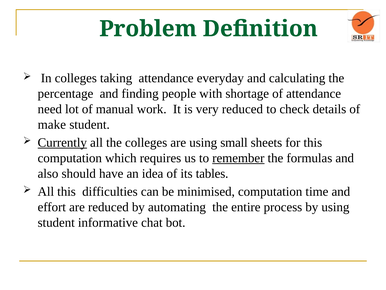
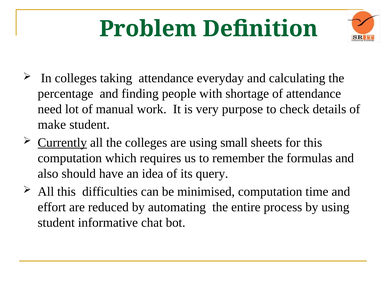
very reduced: reduced -> purpose (242, 109)
remember underline: present -> none (238, 158)
tables: tables -> query (212, 173)
